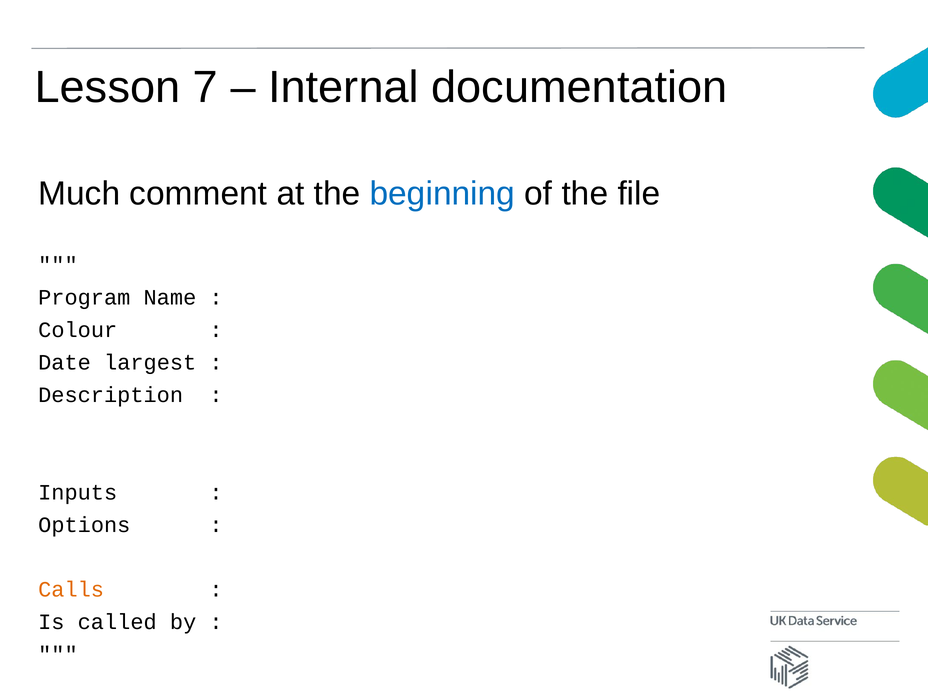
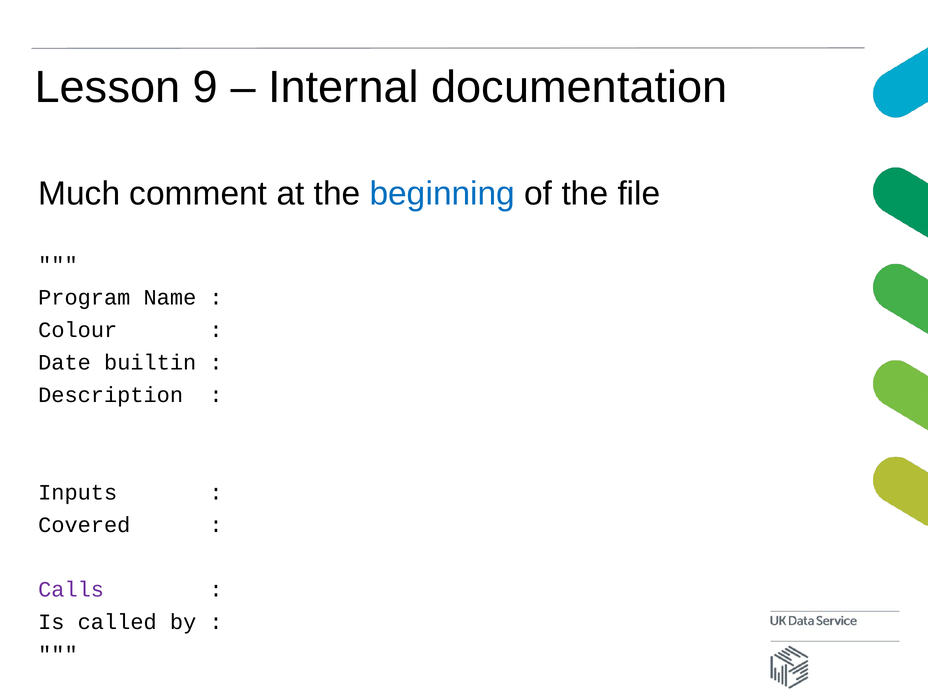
7: 7 -> 9 (205, 88)
largest: largest -> builtin (150, 362)
Options: Options -> Covered (84, 525)
Calls colour: orange -> purple (71, 590)
